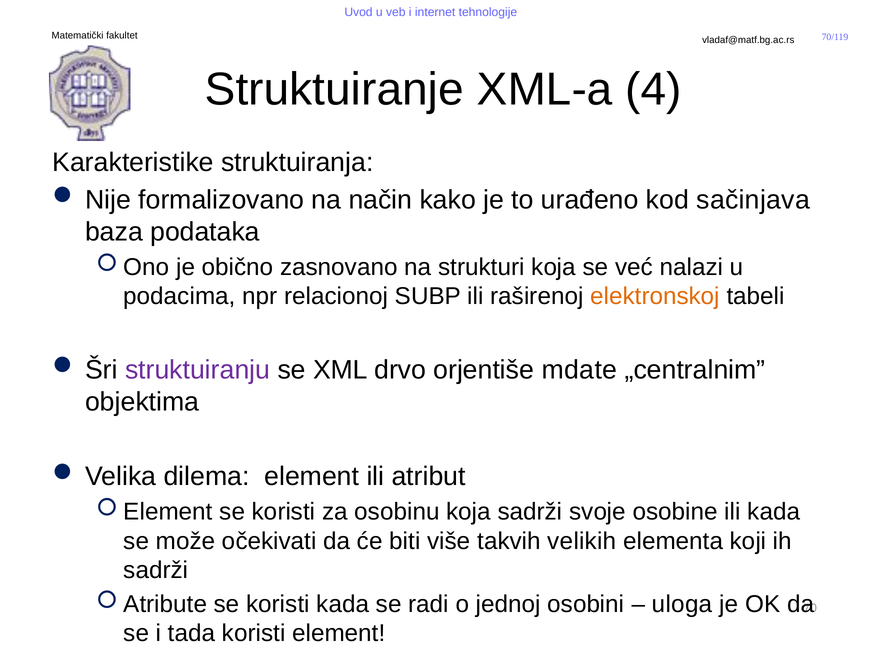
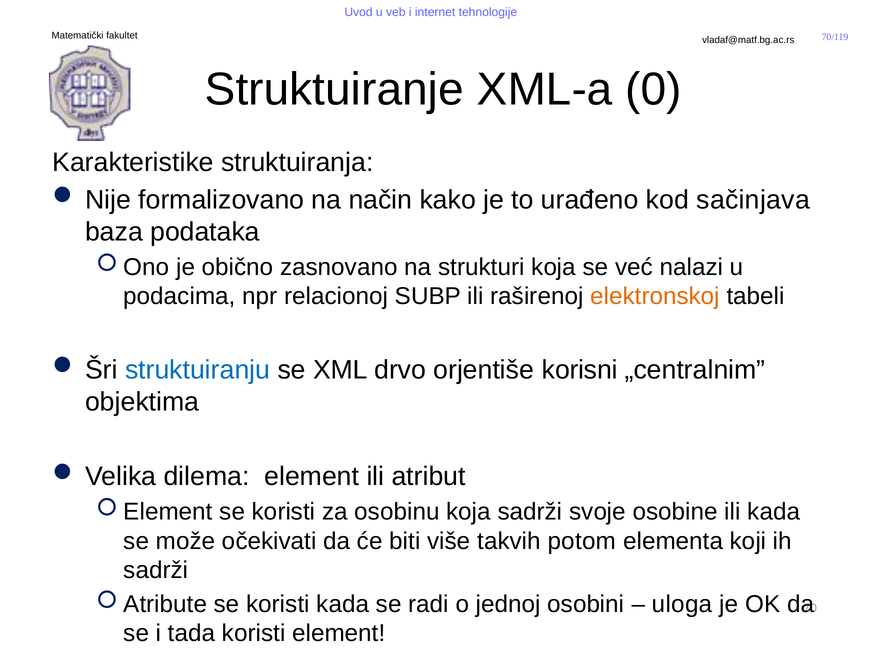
4: 4 -> 0 (654, 90)
struktuiranju colour: purple -> blue (198, 369)
mdate: mdate -> korisni (580, 369)
velikih: velikih -> potom (582, 541)
